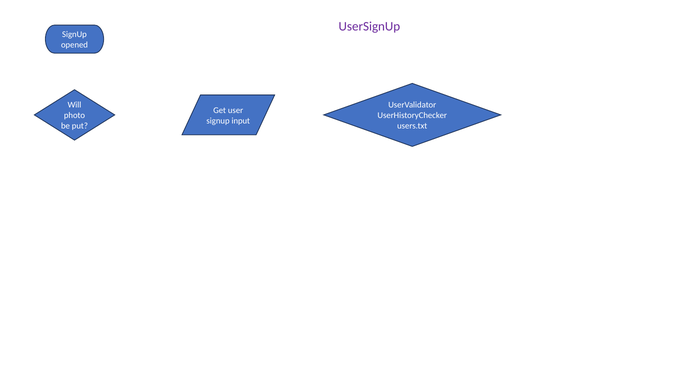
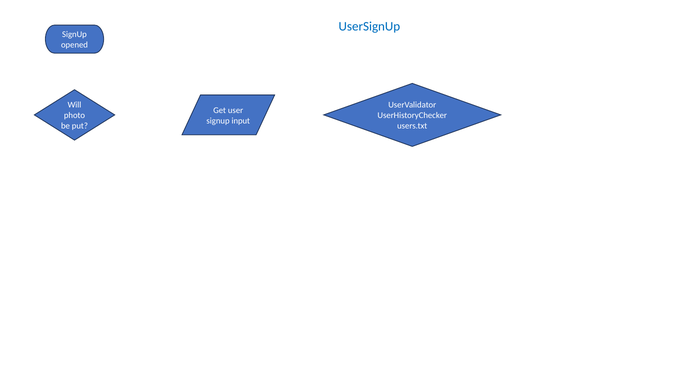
UserSignUp colour: purple -> blue (369, 26)
